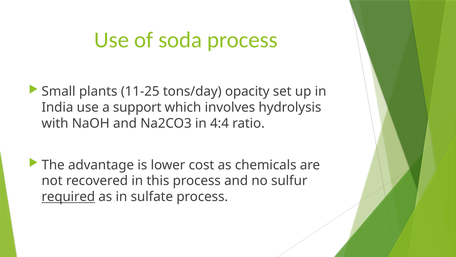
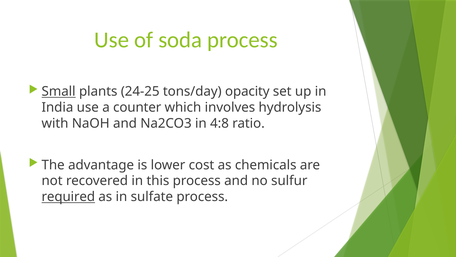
Small underline: none -> present (59, 91)
11-25: 11-25 -> 24-25 (140, 91)
support: support -> counter (137, 107)
4:4: 4:4 -> 4:8 (219, 123)
